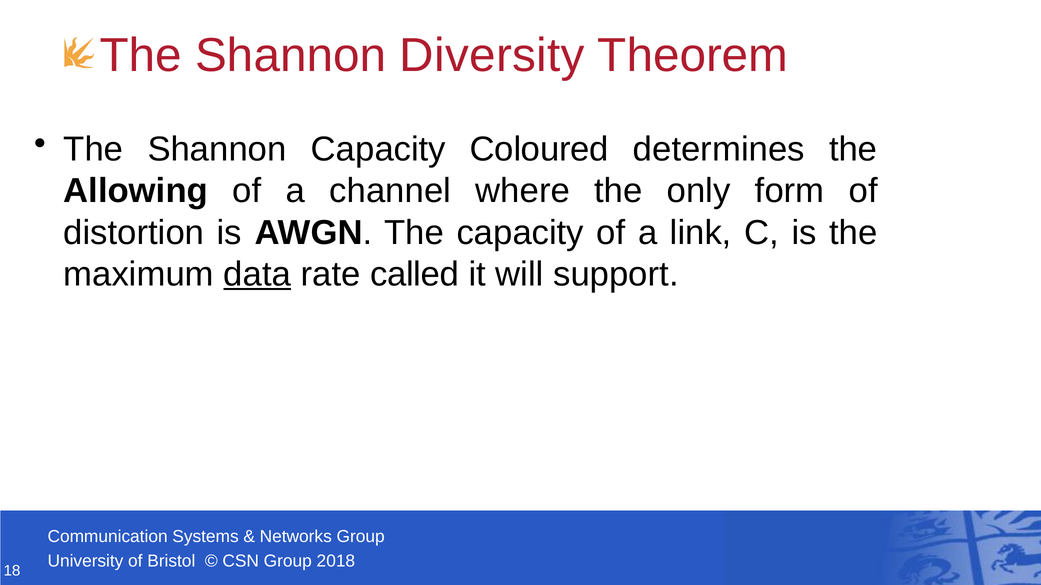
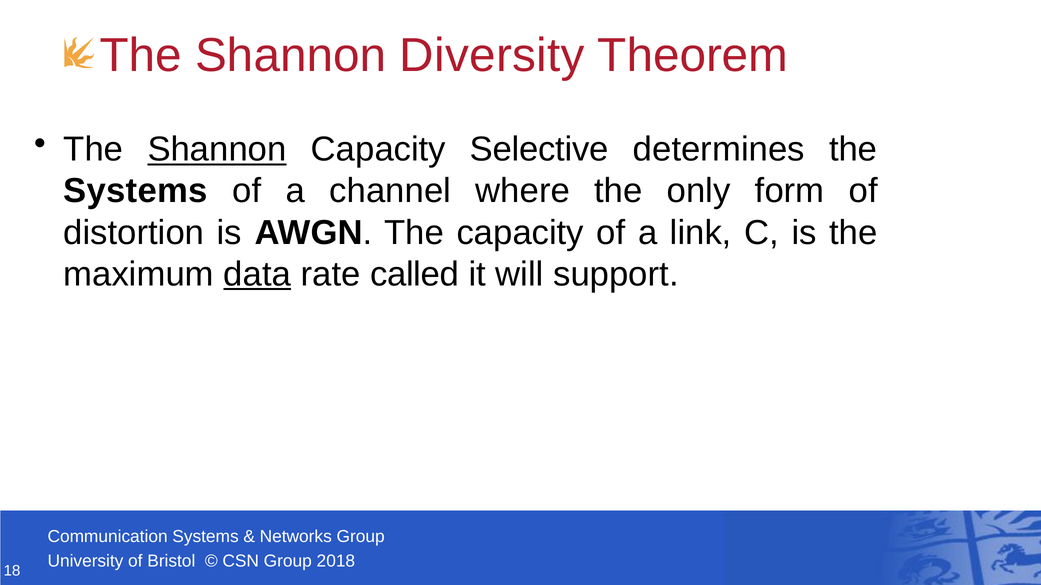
Shannon underline: none -> present (217, 150)
Coloured: Coloured -> Selective (539, 150)
Allowing: Allowing -> Systems (136, 191)
